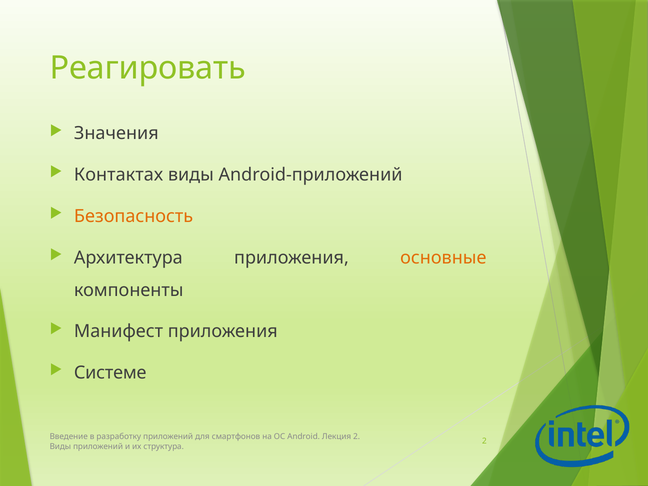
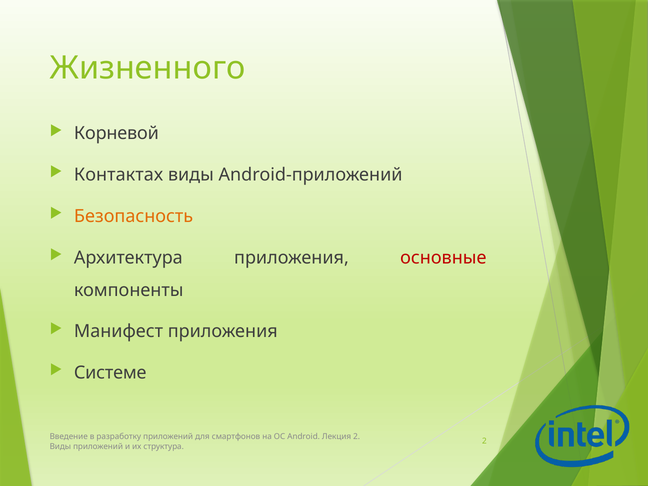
Реагировать: Реагировать -> Жизненного (148, 68)
Значения: Значения -> Корневой (116, 133)
основные colour: orange -> red (443, 258)
